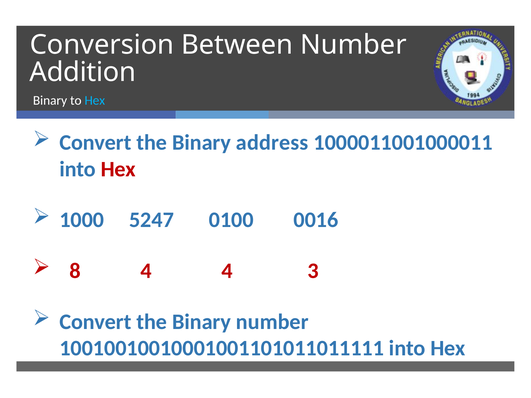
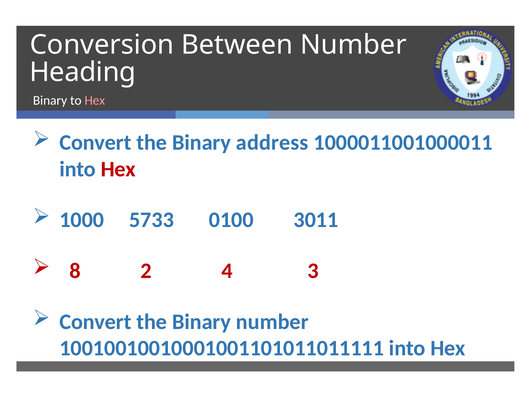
Addition: Addition -> Heading (83, 72)
Hex colour: light blue -> pink (95, 101)
5247: 5247 -> 5733 (152, 220)
0016: 0016 -> 3011 (316, 220)
8 4: 4 -> 2 (146, 271)
